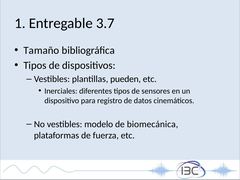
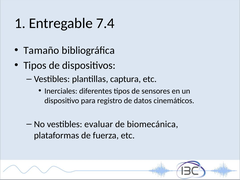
3.7: 3.7 -> 7.4 (105, 23)
pueden: pueden -> captura (126, 79)
modelo: modelo -> evaluar (99, 124)
